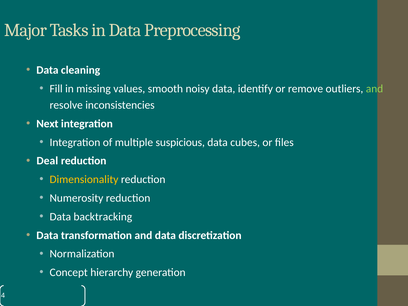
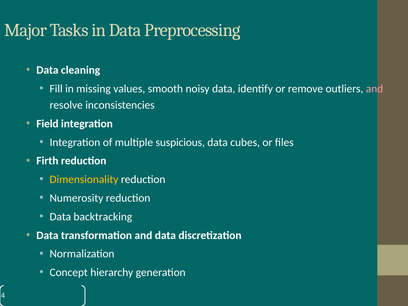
and colour: light green -> pink (375, 89)
Next: Next -> Field (47, 124)
Deal: Deal -> Firth (47, 161)
